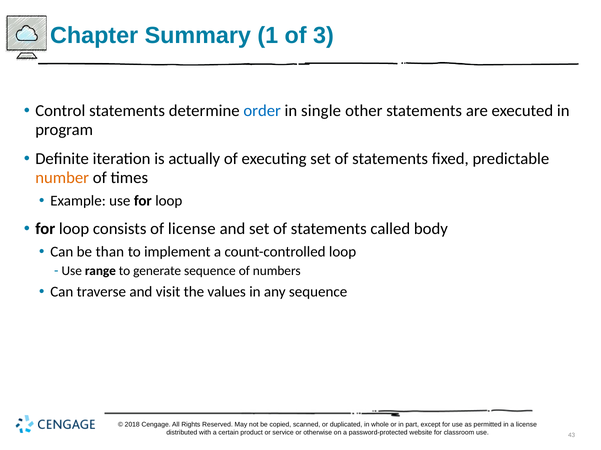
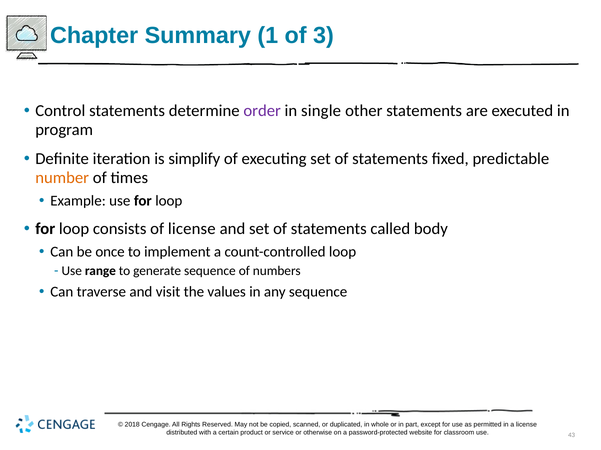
order colour: blue -> purple (262, 111)
actually: actually -> simplify (194, 159)
than: than -> once (110, 252)
